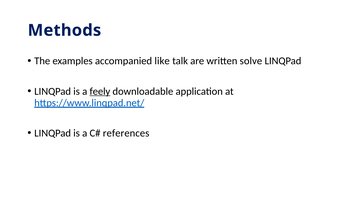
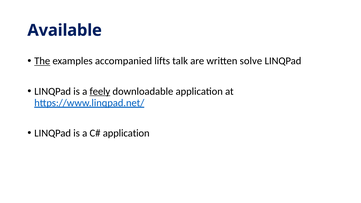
Methods: Methods -> Available (65, 30)
The underline: none -> present (42, 61)
like: like -> lifts (162, 61)
references: references -> application (126, 133)
